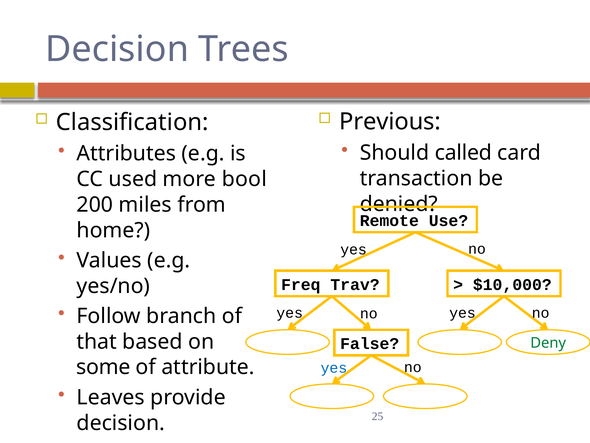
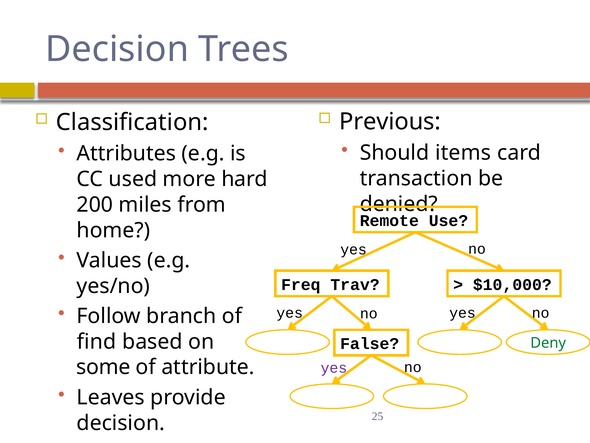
called: called -> items (463, 153)
bool: bool -> hard (245, 179)
that: that -> find (97, 341)
yes colour: blue -> purple (334, 367)
